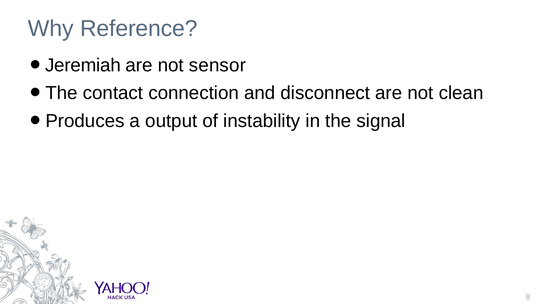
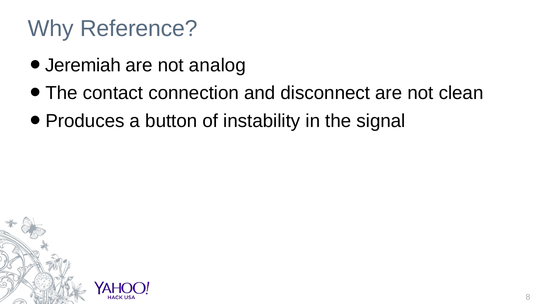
sensor: sensor -> analog (217, 65)
output: output -> button (171, 121)
